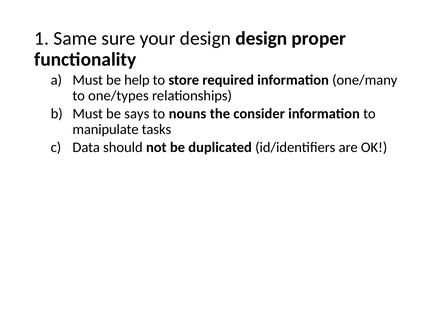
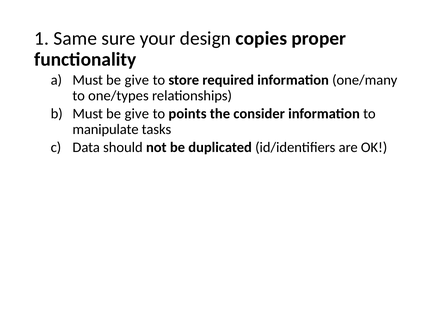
design design: design -> copies (261, 39)
help: help -> give (137, 80)
says: says -> give (137, 114)
nouns: nouns -> points (188, 114)
